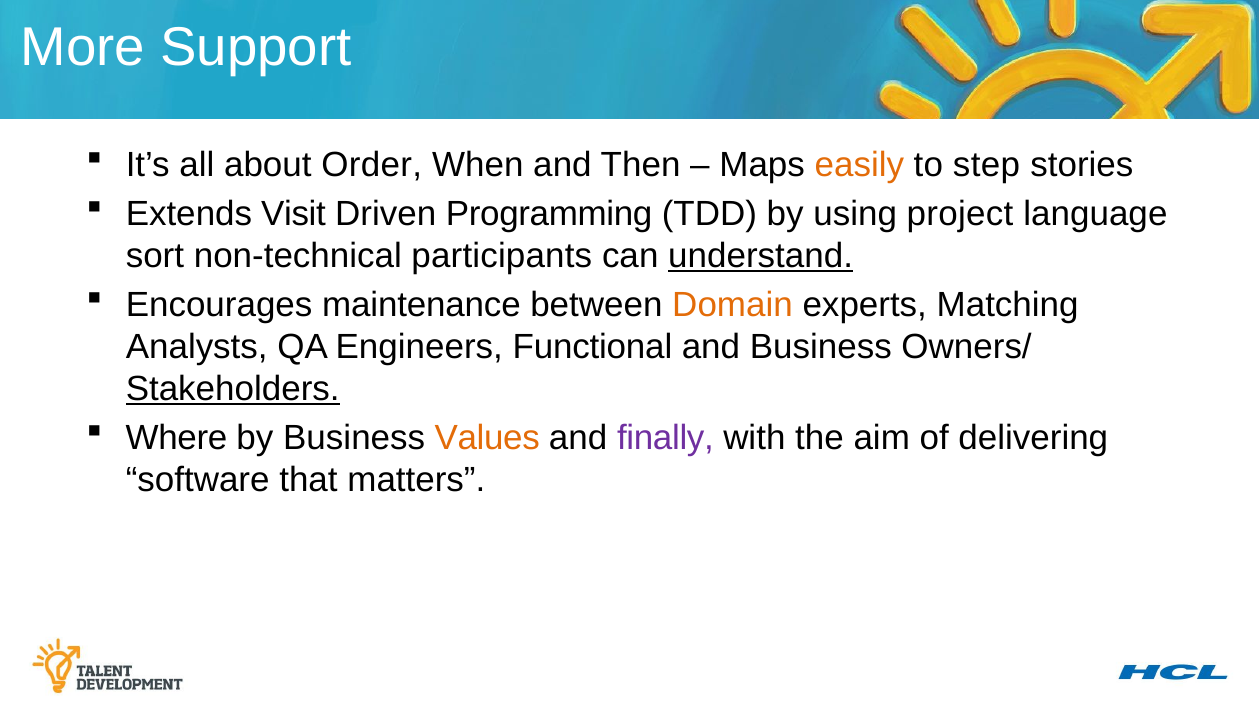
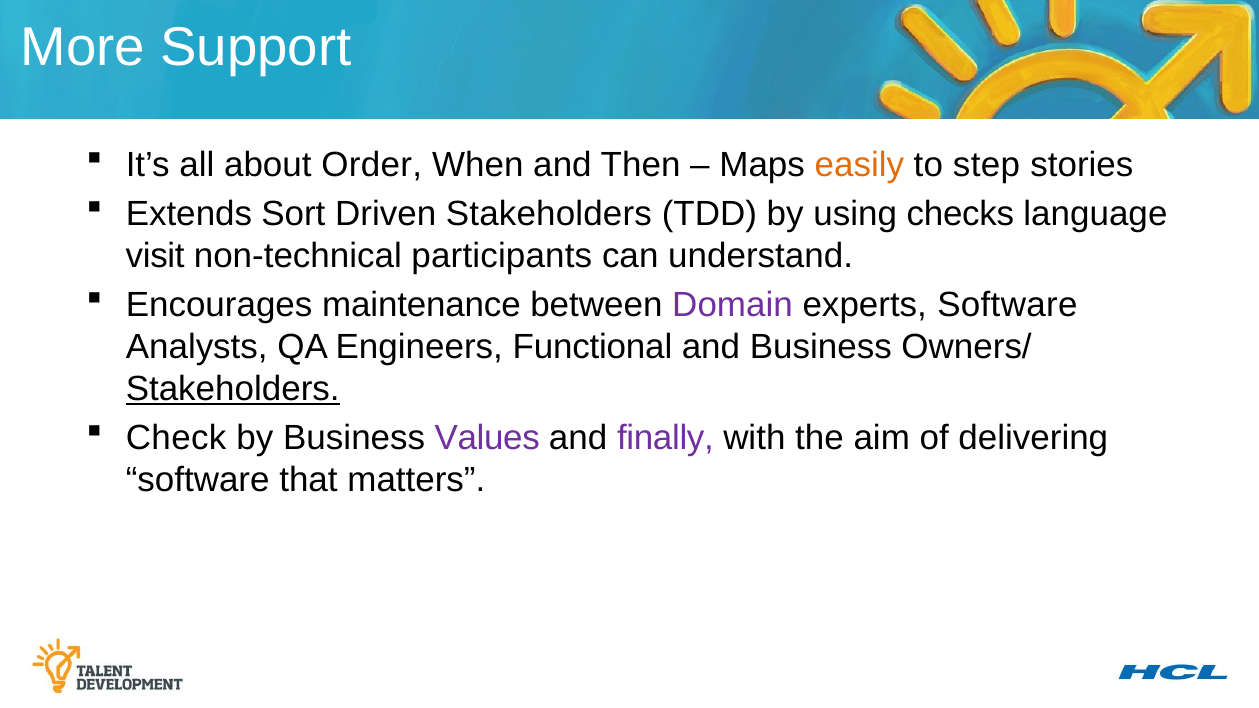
Visit: Visit -> Sort (293, 214)
Driven Programming: Programming -> Stakeholders (549, 214)
project: project -> checks (960, 214)
sort: sort -> visit (155, 256)
understand underline: present -> none (761, 256)
Domain colour: orange -> purple (733, 305)
experts Matching: Matching -> Software (1007, 305)
Where: Where -> Check (176, 438)
Values colour: orange -> purple (487, 438)
